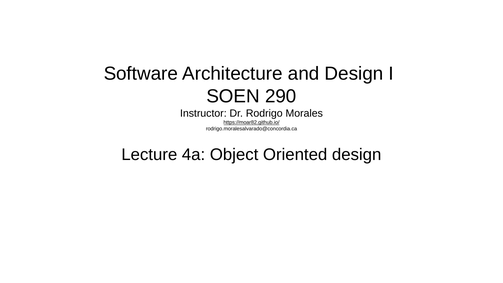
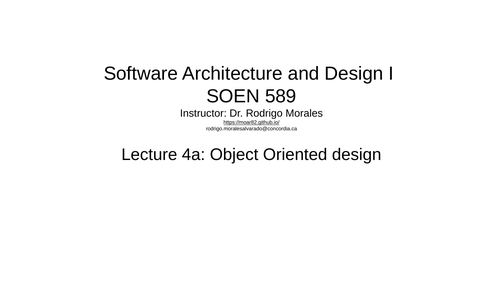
290: 290 -> 589 (281, 96)
